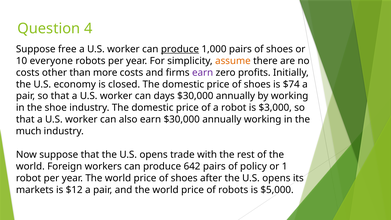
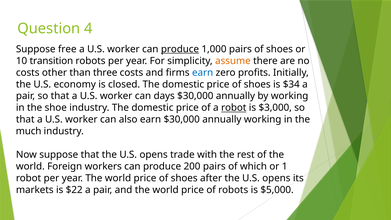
everyone: everyone -> transition (51, 61)
more: more -> three (105, 73)
earn colour: purple -> blue (203, 73)
$74: $74 -> $34 (291, 84)
robot underline: none -> present (234, 108)
642: 642 -> 200 (192, 166)
policy: policy -> which (253, 166)
$12: $12 -> $22 (74, 190)
